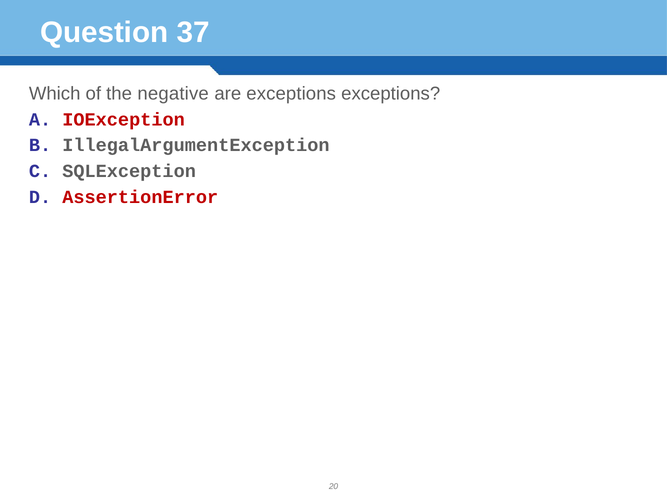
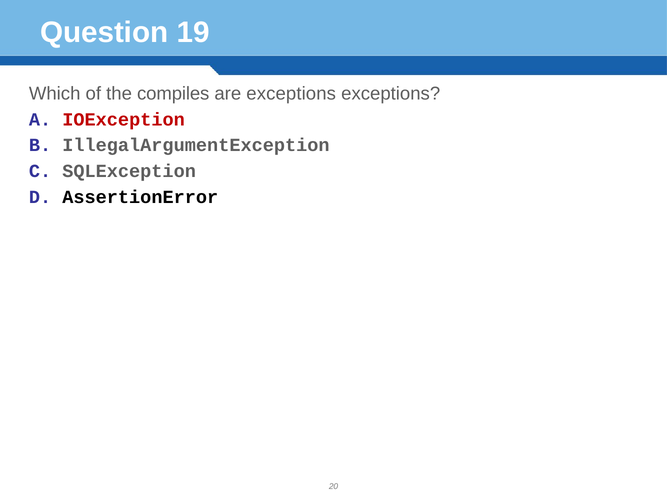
37: 37 -> 19 (193, 33)
negative: negative -> compiles (173, 94)
AssertionError colour: red -> black (140, 197)
